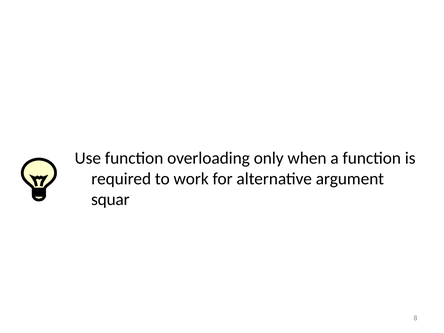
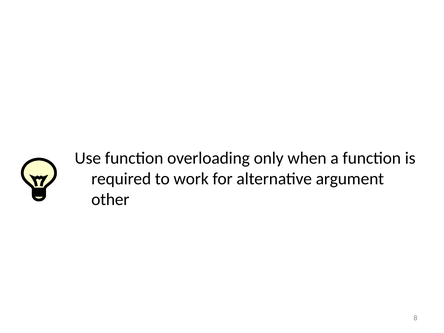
squar: squar -> other (110, 200)
